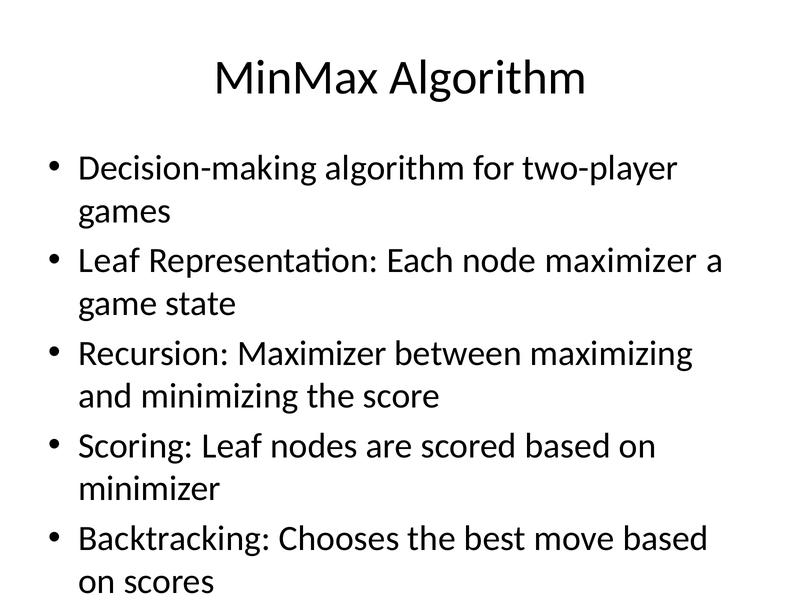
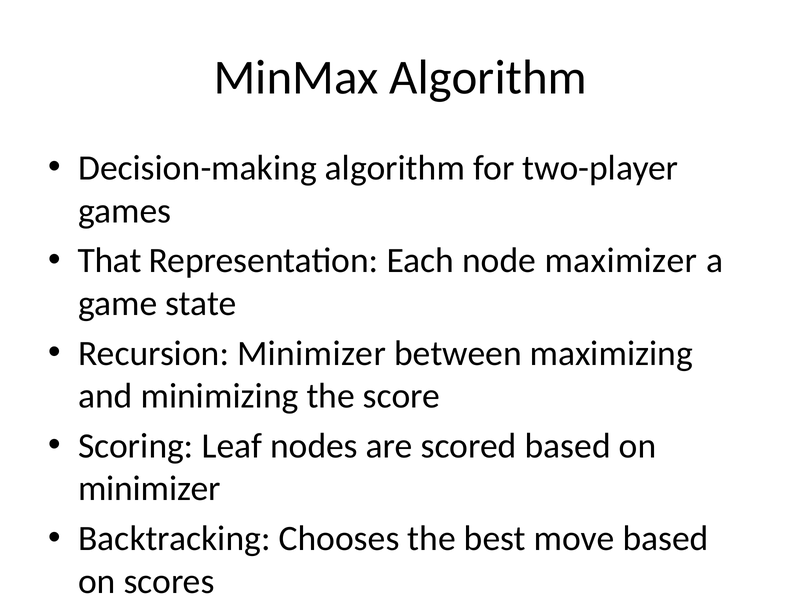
Leaf: Leaf -> That (109, 261)
Recursion Maximizer: Maximizer -> Minimizer (312, 353)
